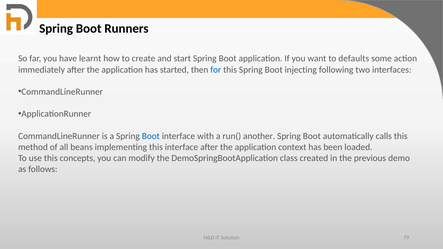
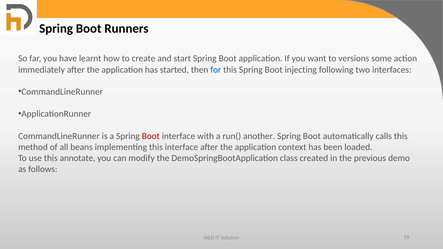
defaults: defaults -> versions (354, 59)
Boot colour: blue -> red (151, 136)
concepts: concepts -> annotate (78, 158)
